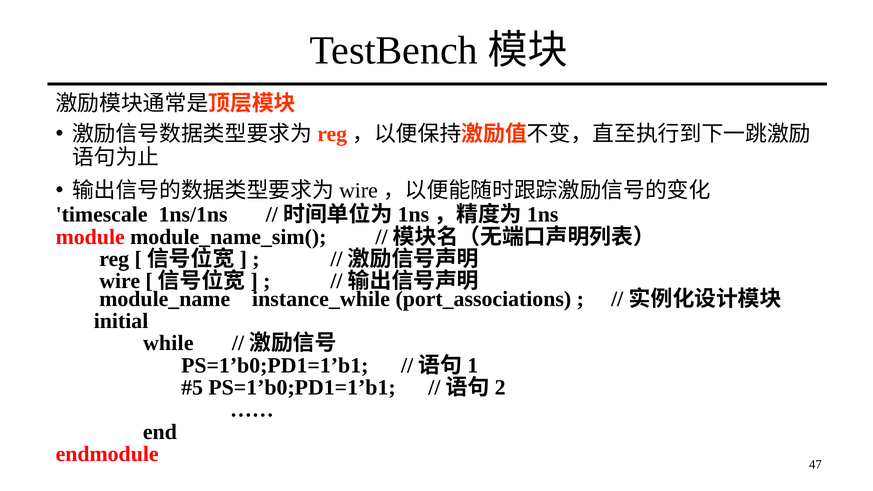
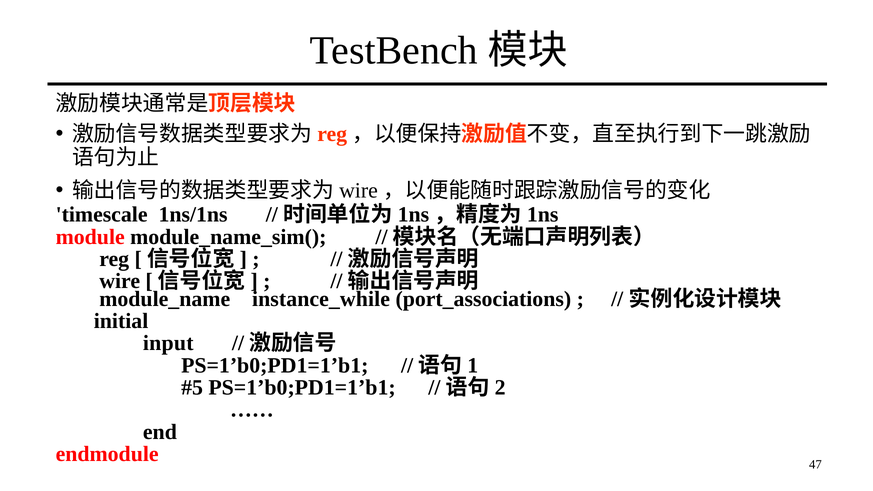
while: while -> input (168, 343)
